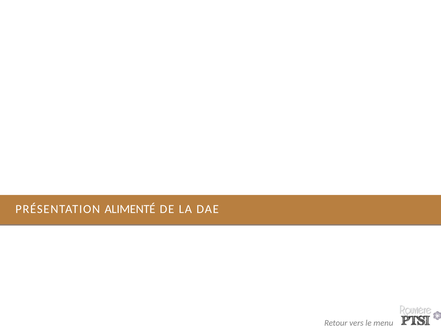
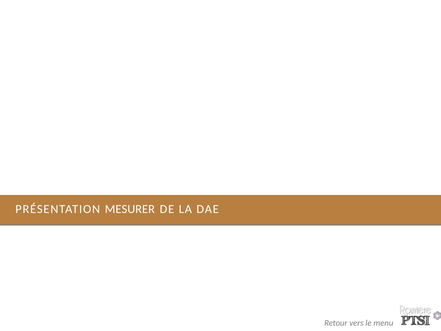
ALIMENTÉ: ALIMENTÉ -> MESURER (130, 209)
